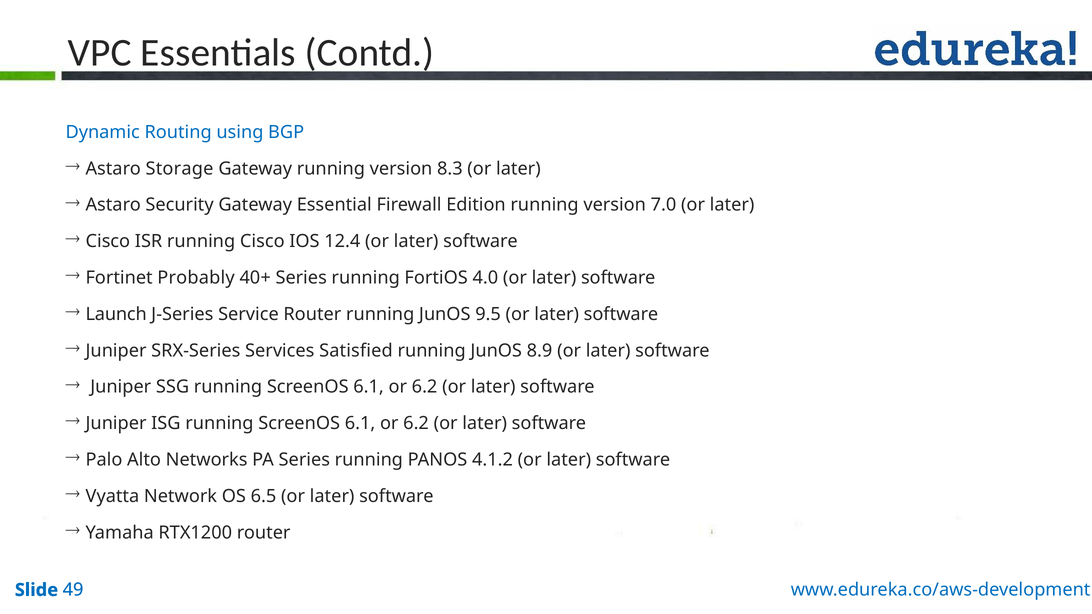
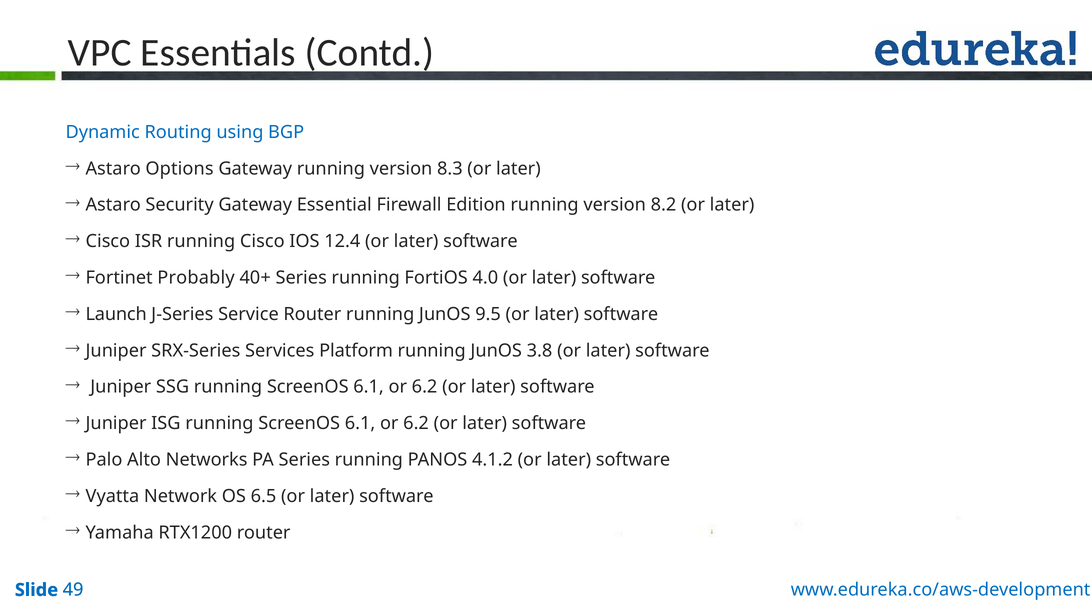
Storage: Storage -> Options (180, 169)
7.0: 7.0 -> 8.2 (663, 205)
Satisfied: Satisfied -> Platform (356, 351)
8.9: 8.9 -> 3.8 (540, 351)
